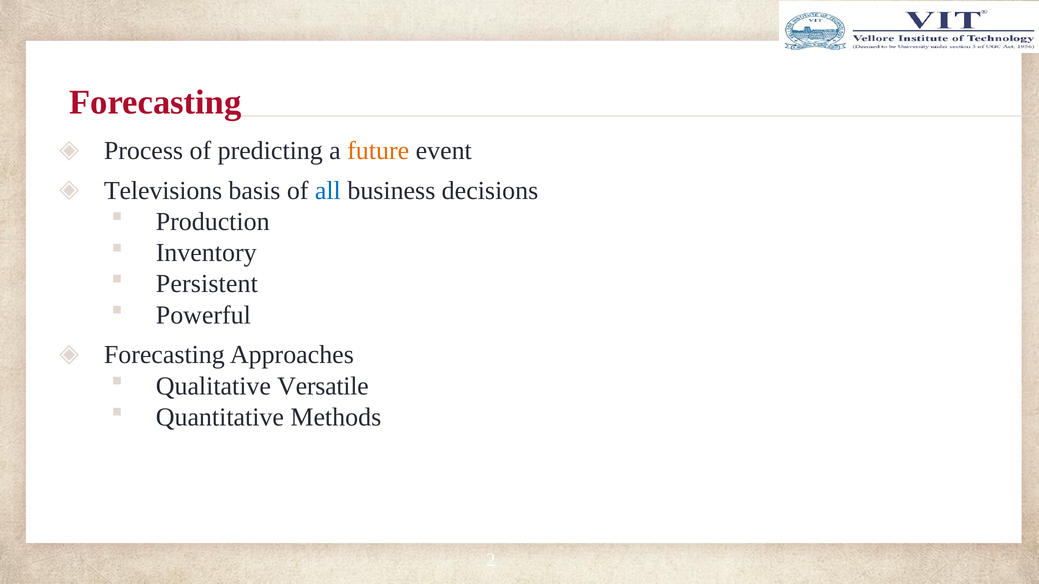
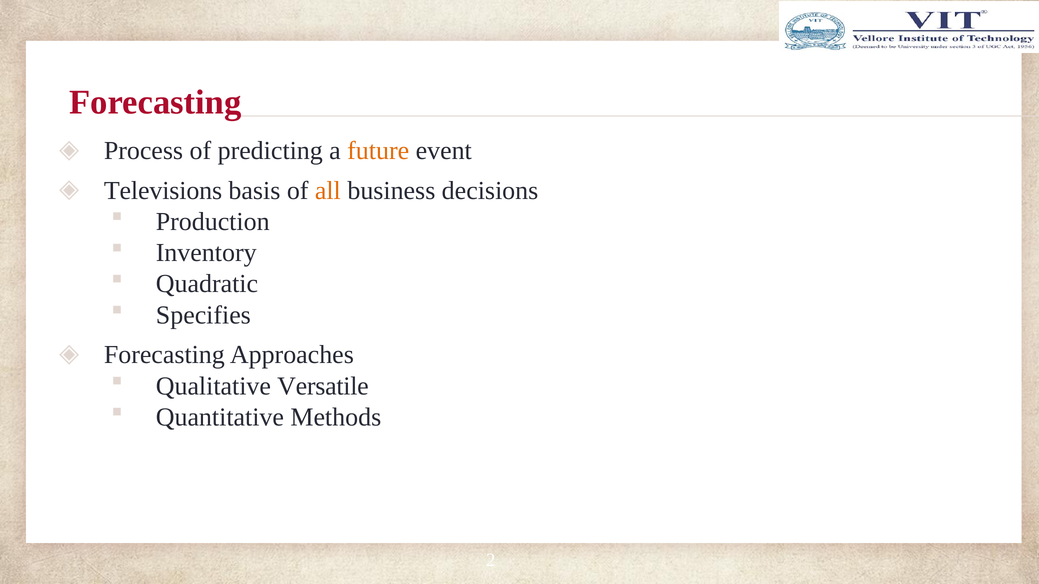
all colour: blue -> orange (328, 191)
Persistent: Persistent -> Quadratic (207, 284)
Powerful: Powerful -> Specifies (203, 315)
